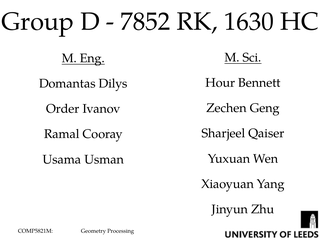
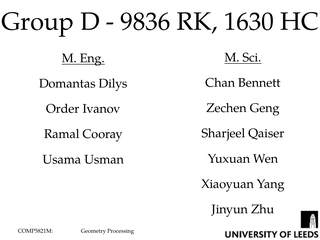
7852: 7852 -> 9836 (145, 22)
Hour: Hour -> Chan (220, 83)
